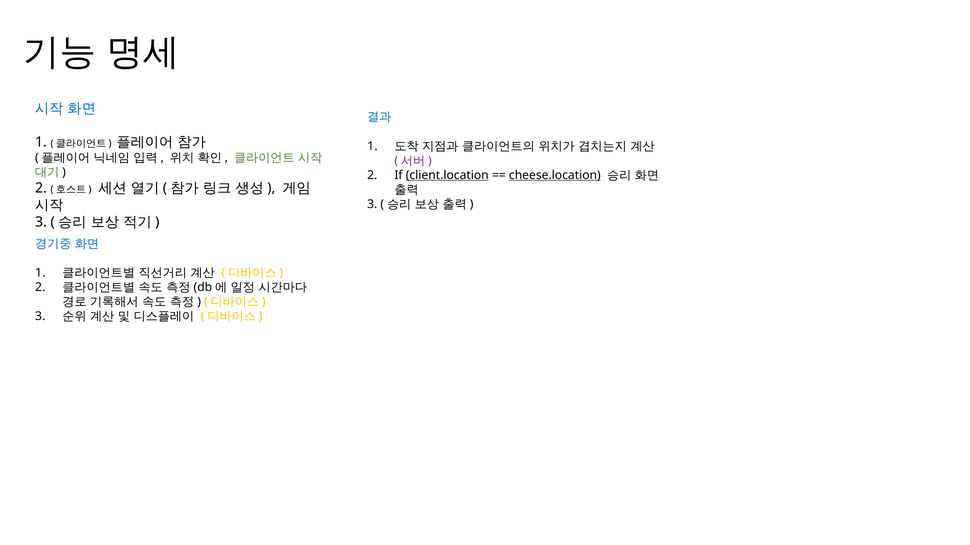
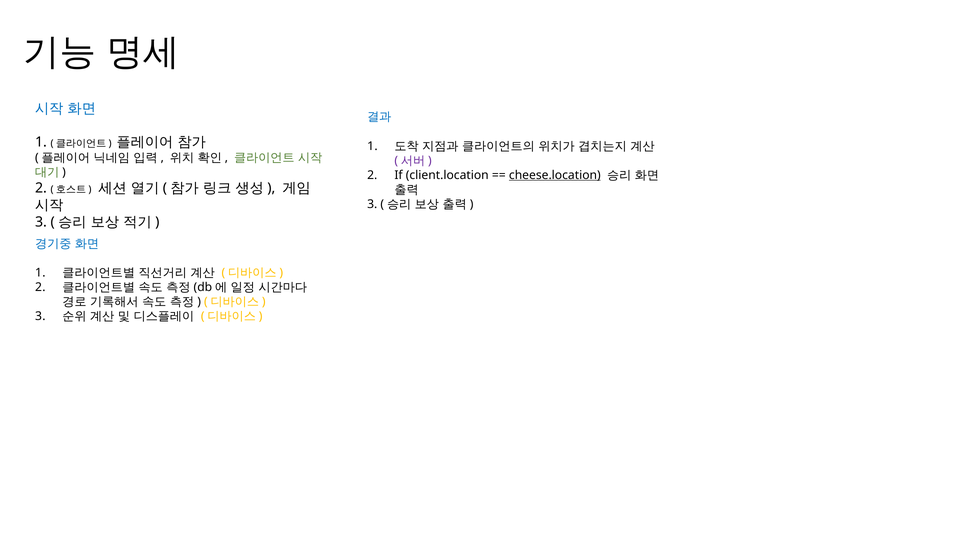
client.location underline: present -> none (447, 175)
